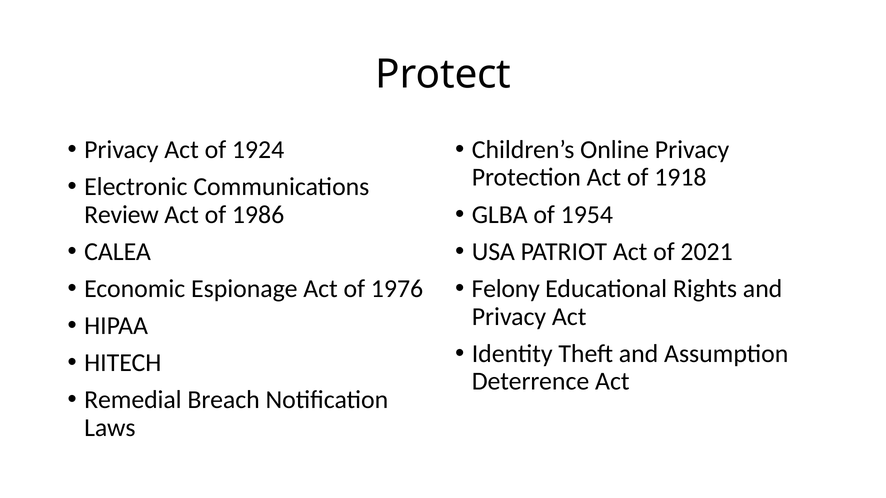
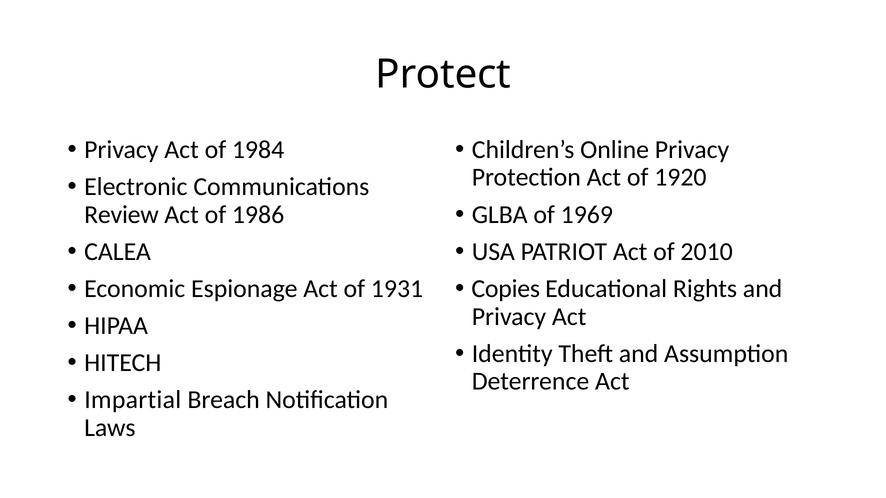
1924: 1924 -> 1984 (258, 150)
1918: 1918 -> 1920 (680, 178)
1954: 1954 -> 1969 (587, 215)
2021: 2021 -> 2010 (707, 252)
1976: 1976 -> 1931 (397, 289)
Felony: Felony -> Copies (506, 289)
Remedial: Remedial -> Impartial (133, 400)
